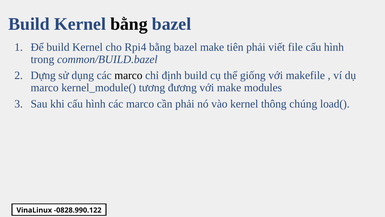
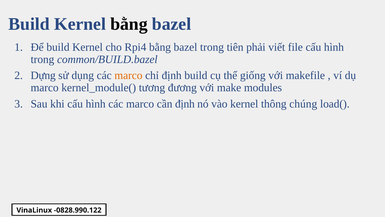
bazel make: make -> trong (212, 47)
marco colour: black -> orange (128, 75)
cần phải: phải -> định (185, 104)
